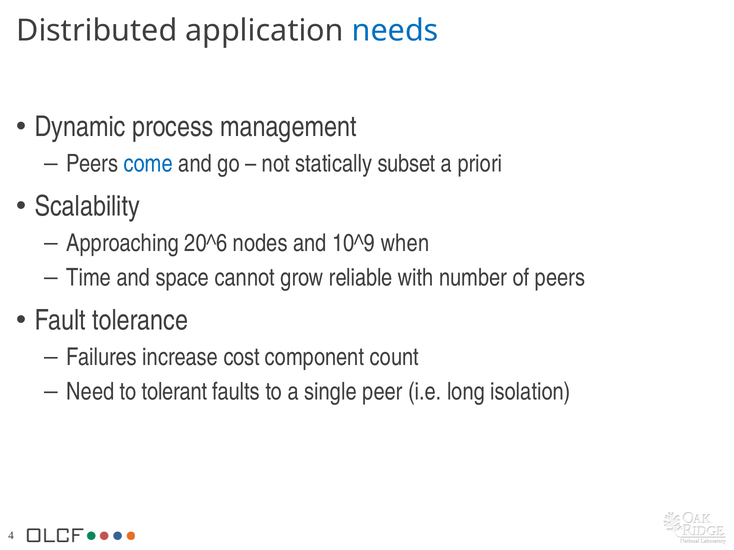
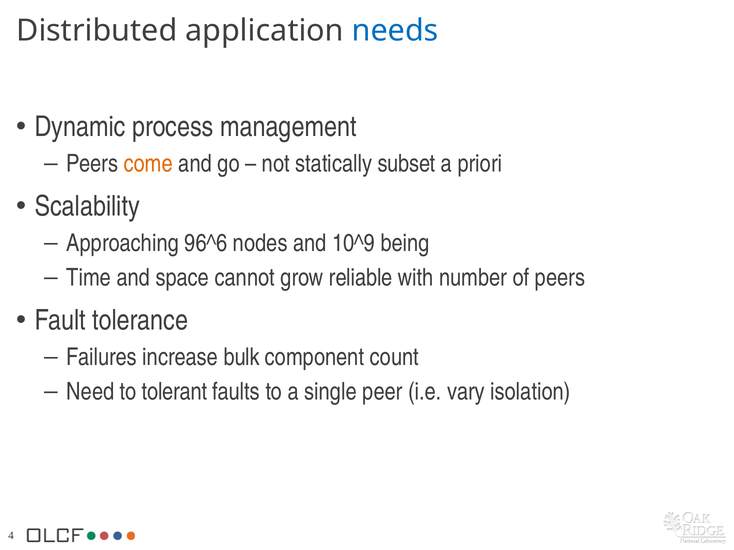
come colour: blue -> orange (148, 164)
20^6: 20^6 -> 96^6 (206, 243)
when: when -> being (405, 243)
cost: cost -> bulk (242, 358)
long: long -> vary (466, 392)
